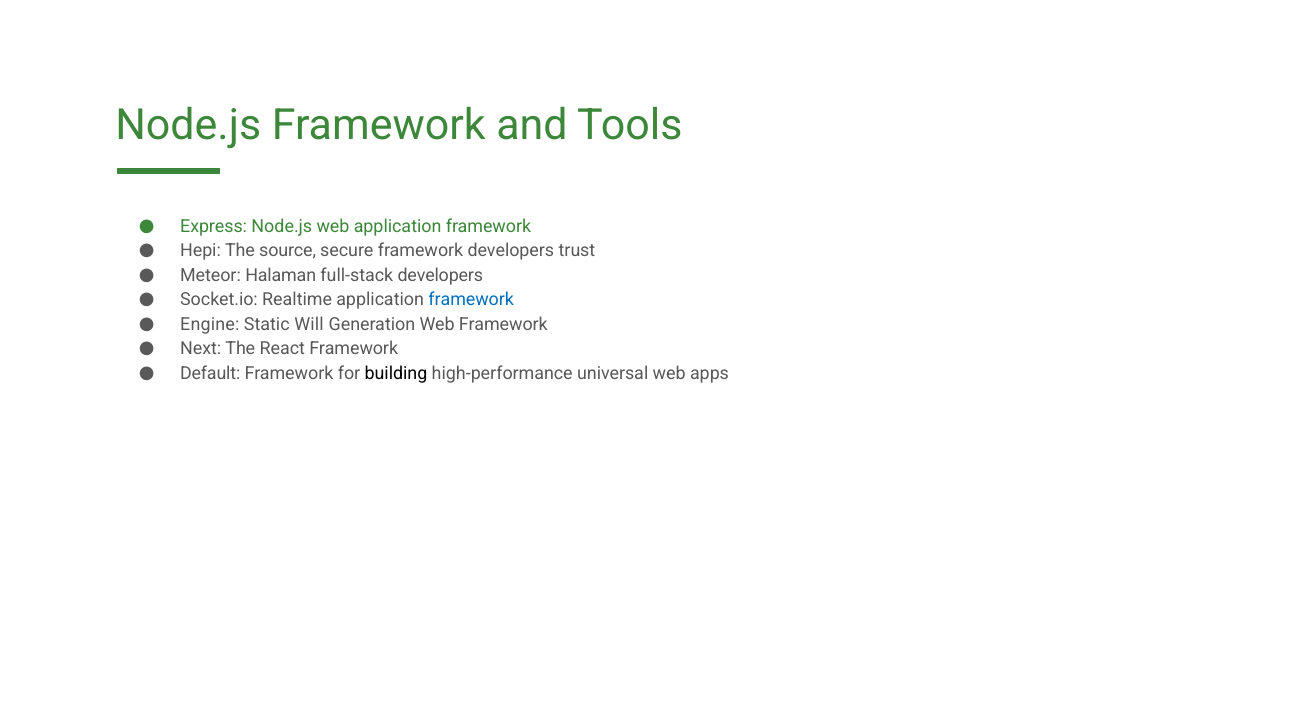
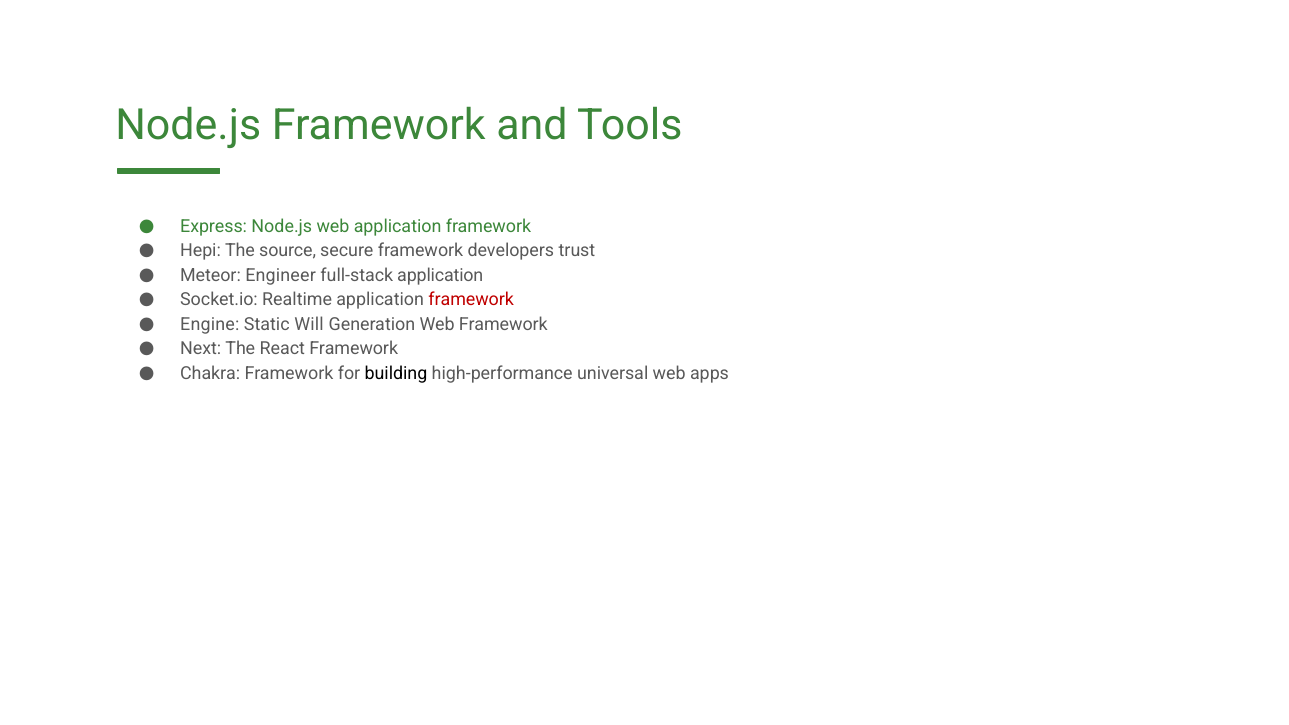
Halaman: Halaman -> Engineer (281, 275)
full-stack developers: developers -> application (440, 275)
framework colour: blue -> red (471, 300)
Default: Default -> Chakra (210, 374)
